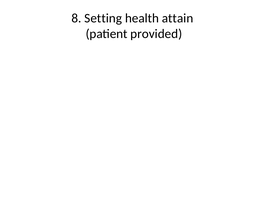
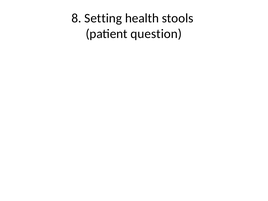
attain: attain -> stools (178, 18)
provided: provided -> question (156, 34)
